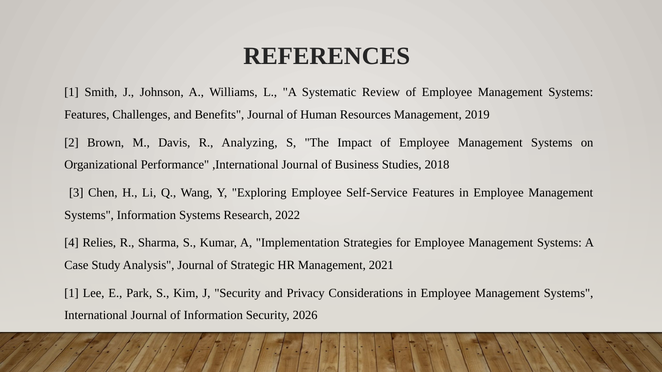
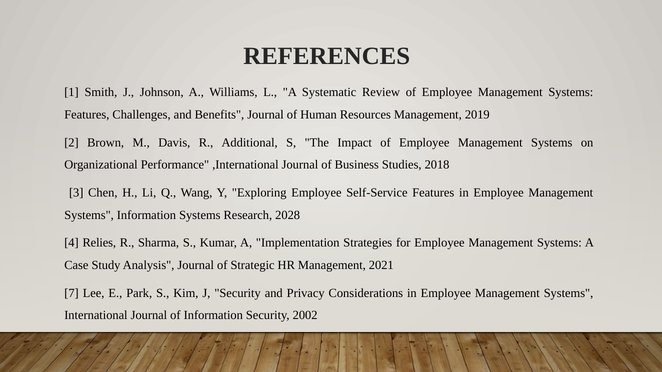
Analyzing: Analyzing -> Additional (250, 143)
2022: 2022 -> 2028 (288, 215)
1: 1 -> 7 (72, 293)
2026: 2026 -> 2002 (305, 316)
